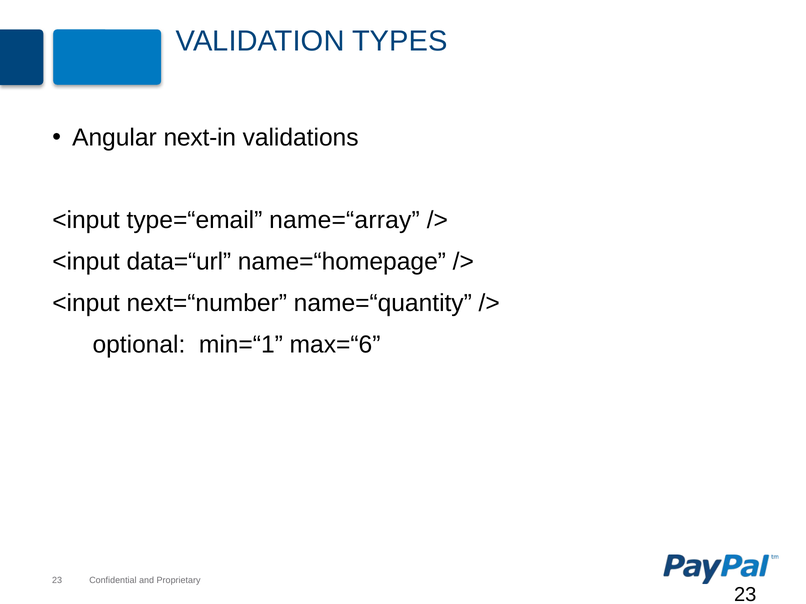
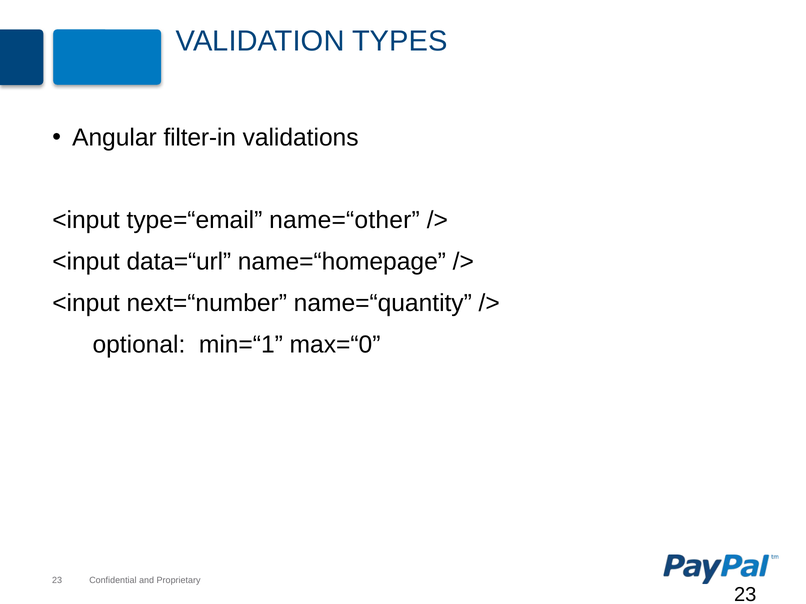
next-in: next-in -> filter-in (200, 138)
name=“array: name=“array -> name=“other (344, 221)
max=“6: max=“6 -> max=“0 (335, 345)
